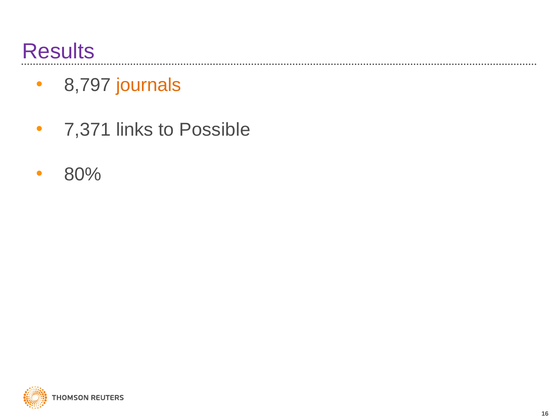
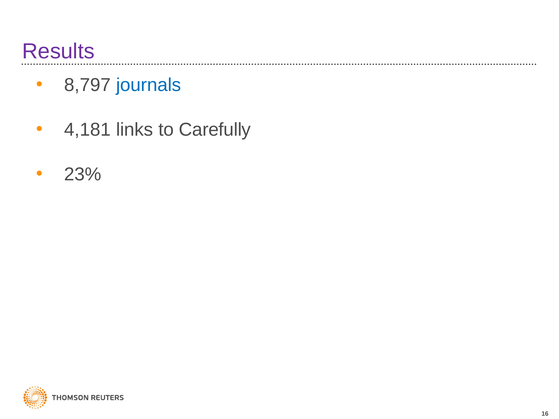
journals colour: orange -> blue (149, 85)
7,371: 7,371 -> 4,181 (88, 130)
Possible: Possible -> Carefully (215, 130)
80%: 80% -> 23% (83, 175)
